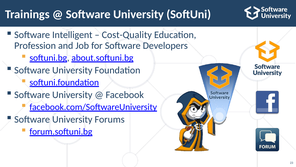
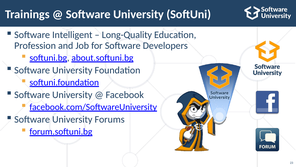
Cost-Quality: Cost-Quality -> Long-Quality (127, 35)
